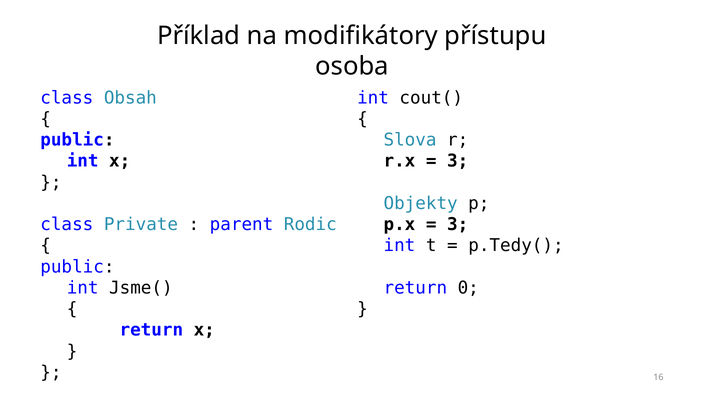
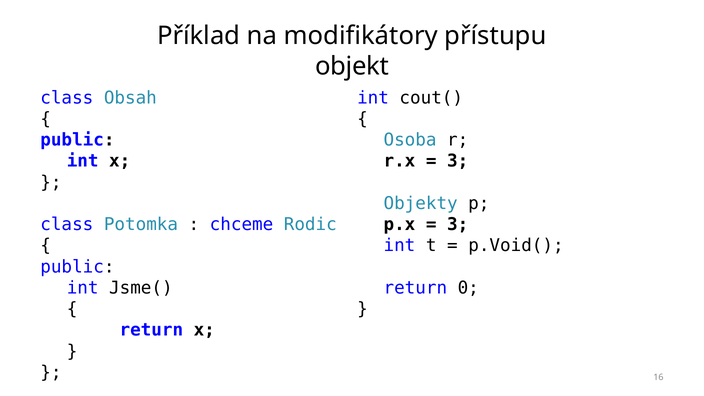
osoba: osoba -> objekt (352, 66)
Slova: Slova -> Osoba (410, 140)
Private: Private -> Potomka (141, 224)
parent: parent -> chceme (242, 224)
p.Tedy(: p.Tedy( -> p.Void( (516, 246)
